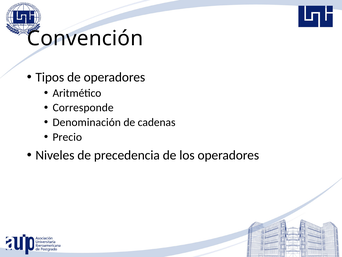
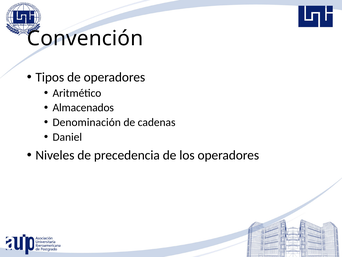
Corresponde: Corresponde -> Almacenados (83, 107)
Precio: Precio -> Daniel (67, 137)
